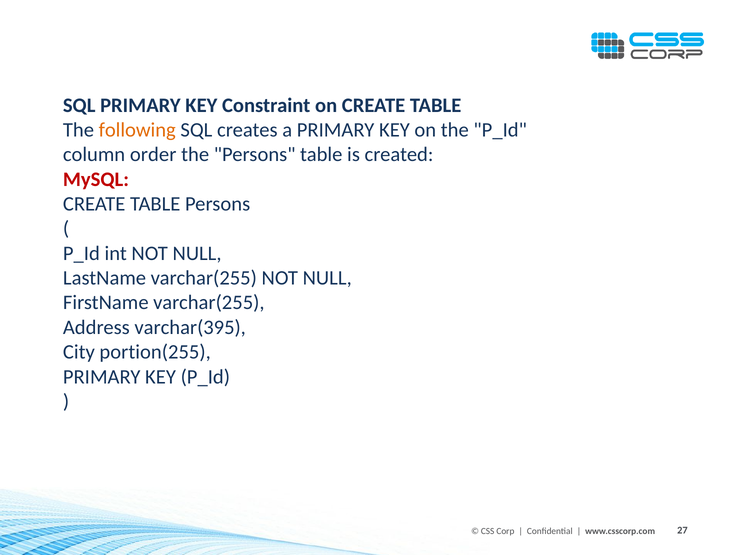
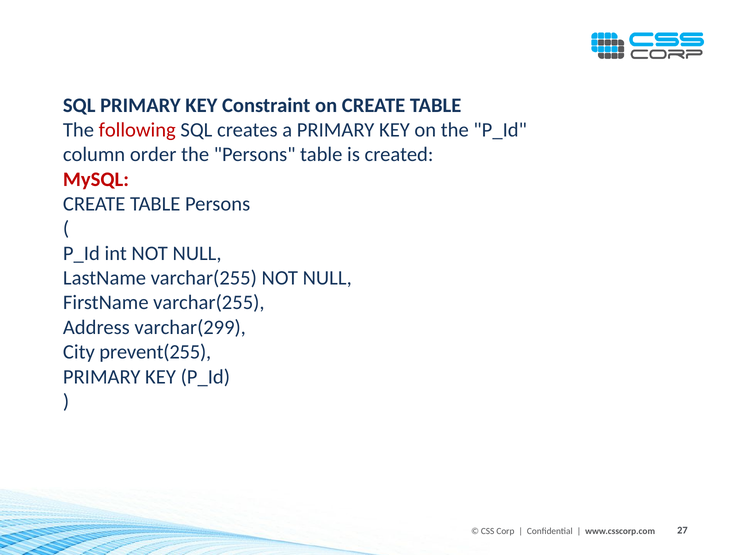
following colour: orange -> red (137, 130)
varchar(395: varchar(395 -> varchar(299 (190, 328)
portion(255: portion(255 -> prevent(255 (155, 353)
